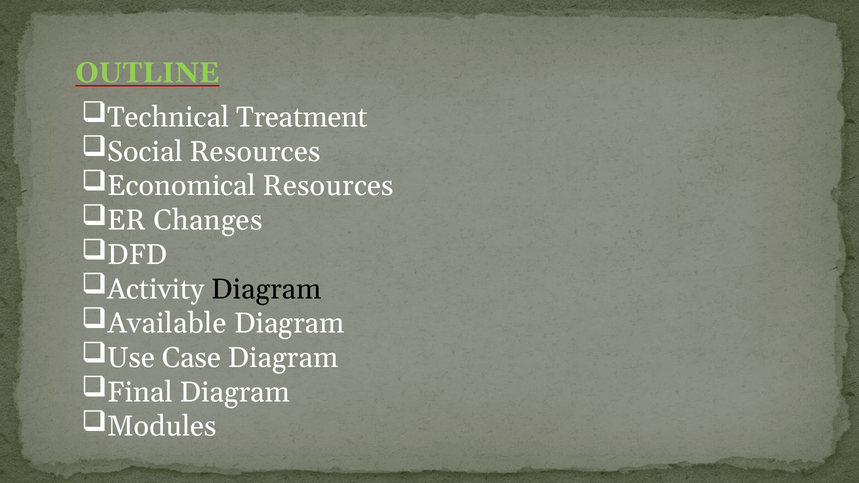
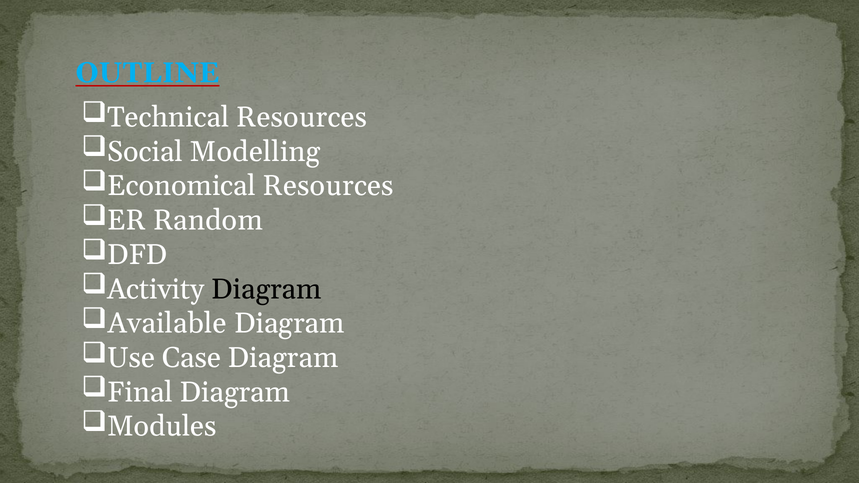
OUTLINE colour: light green -> light blue (147, 73)
Technical Treatment: Treatment -> Resources (302, 117)
Social Resources: Resources -> Modelling (255, 152)
Changes: Changes -> Random (208, 220)
